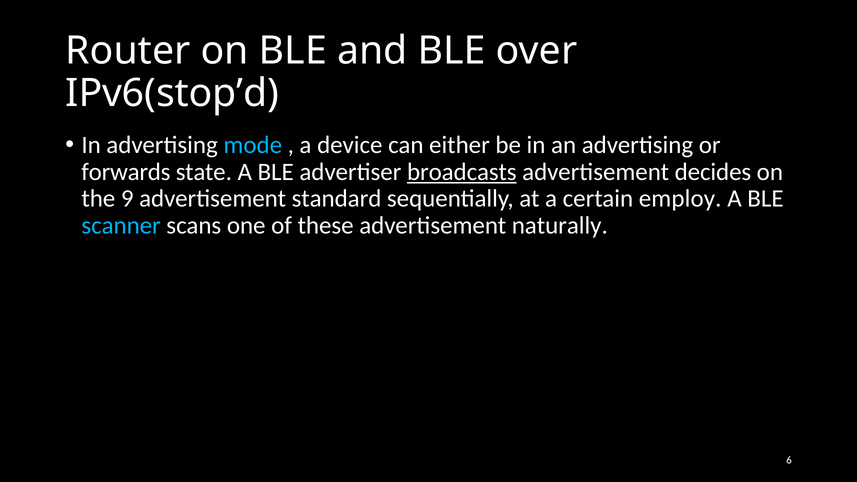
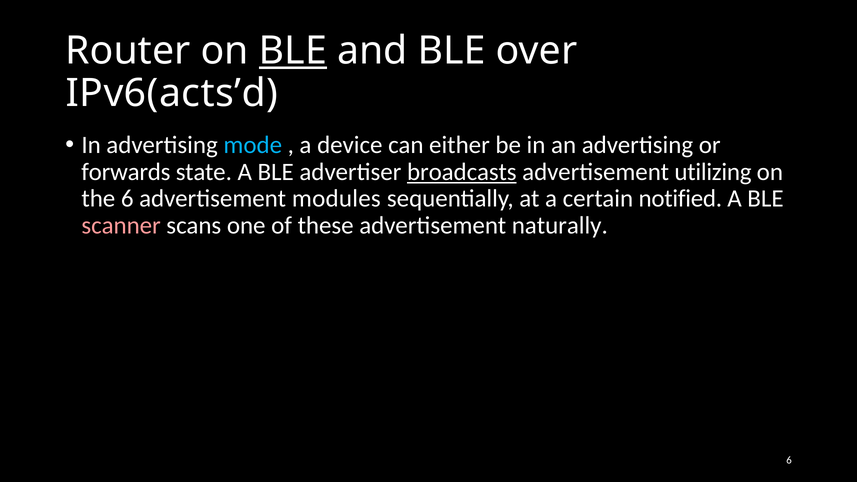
BLE underline: none -> present (293, 51)
IPv6(stop’d: IPv6(stop’d -> IPv6(acts’d (172, 93)
decides: decides -> utilizing (713, 172)
the 9: 9 -> 6 (127, 199)
standard: standard -> modules (336, 199)
employ: employ -> notified (680, 199)
scanner colour: light blue -> pink (121, 226)
